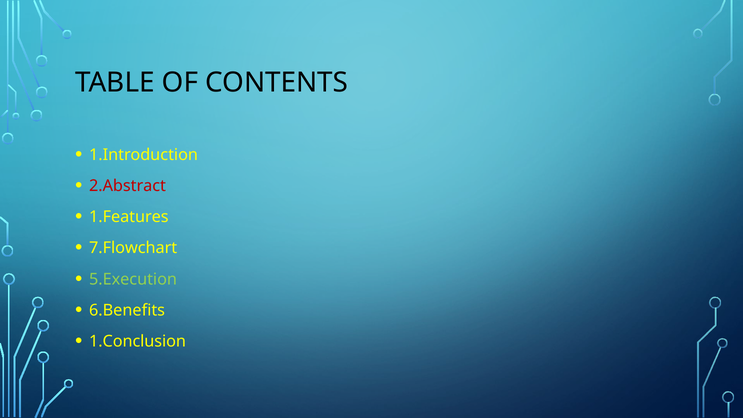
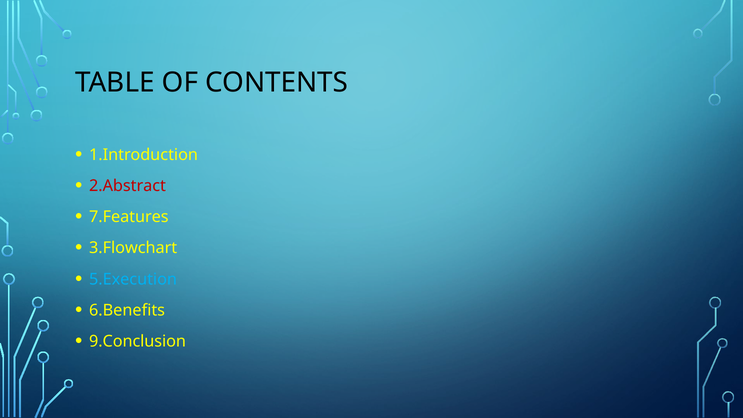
1.Features: 1.Features -> 7.Features (129, 217)
7.Flowchart: 7.Flowchart -> 3.Flowchart (133, 248)
5.Execution colour: light green -> light blue (133, 279)
1.Conclusion: 1.Conclusion -> 9.Conclusion (138, 341)
